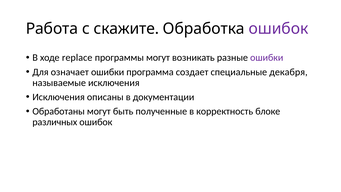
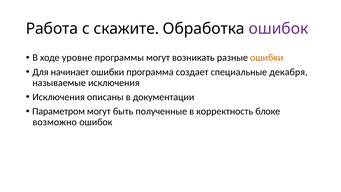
replace: replace -> уровне (77, 58)
ошибки colour: purple -> orange (267, 58)
означает: означает -> начинает (70, 72)
Обработаны: Обработаны -> Параметром (59, 111)
различных: различных -> возможно (55, 122)
